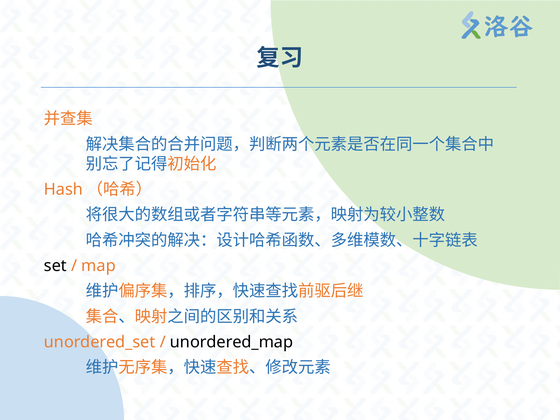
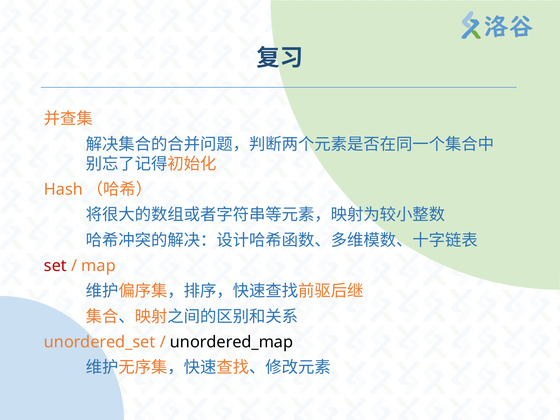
set colour: black -> red (55, 266)
